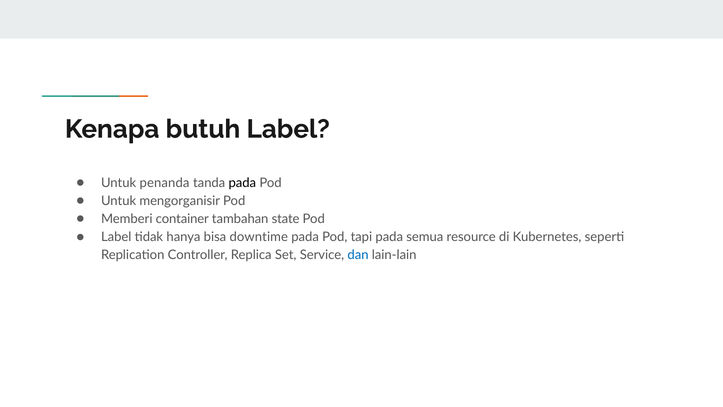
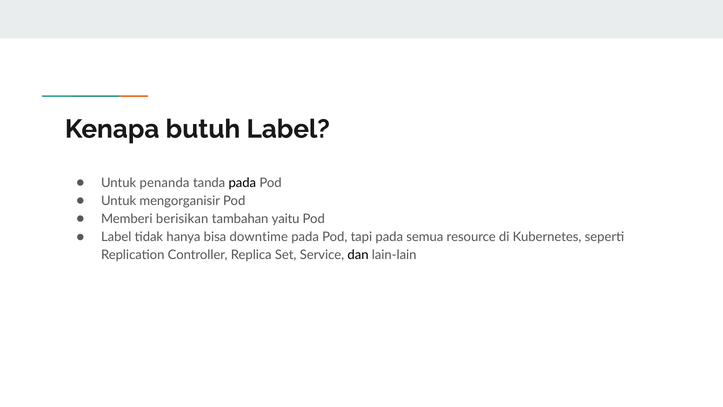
container: container -> berisikan (182, 219)
state: state -> yaitu (286, 219)
dan colour: blue -> black (358, 255)
